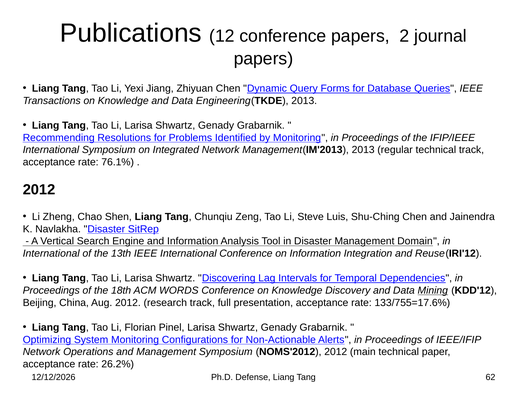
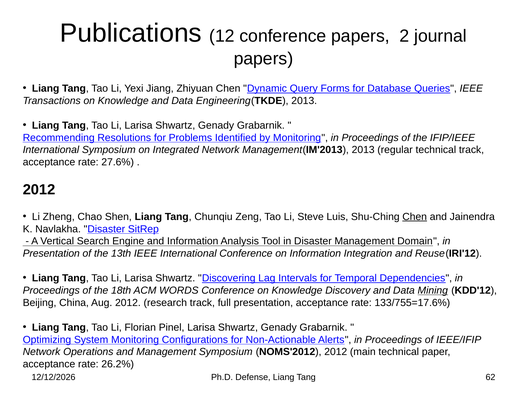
76.1%: 76.1% -> 27.6% (118, 162)
Chen underline: none -> present (415, 217)
International: International -> Presentation (51, 254)
